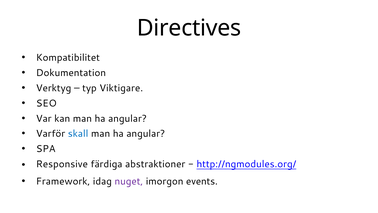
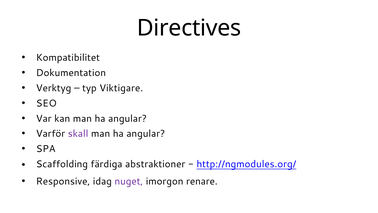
skall colour: blue -> purple (78, 133)
Responsive: Responsive -> Scaffolding (62, 164)
Framework: Framework -> Responsive (63, 181)
events: events -> renare (202, 181)
